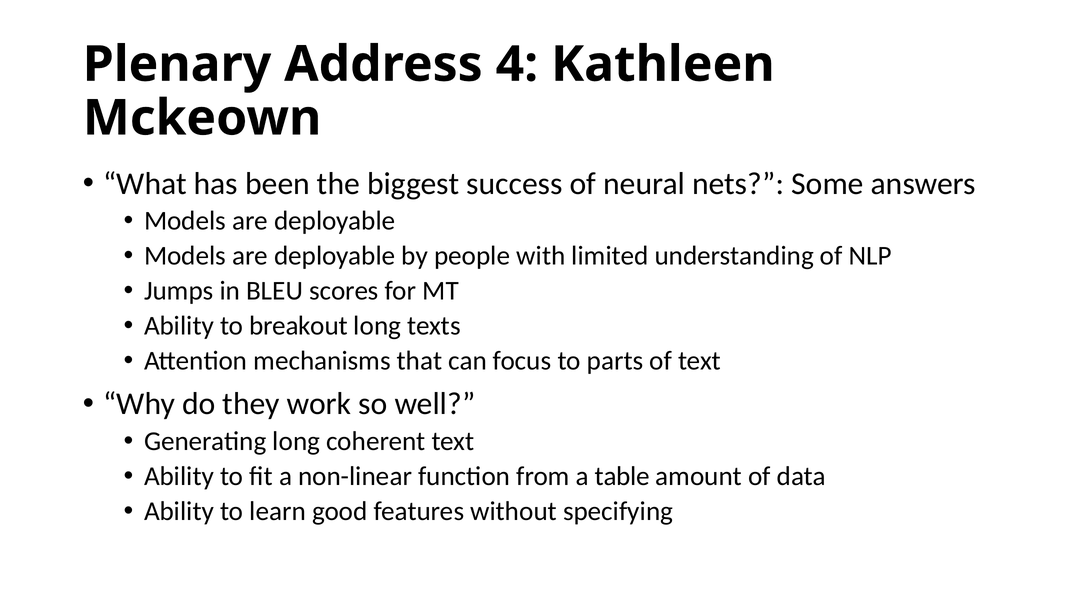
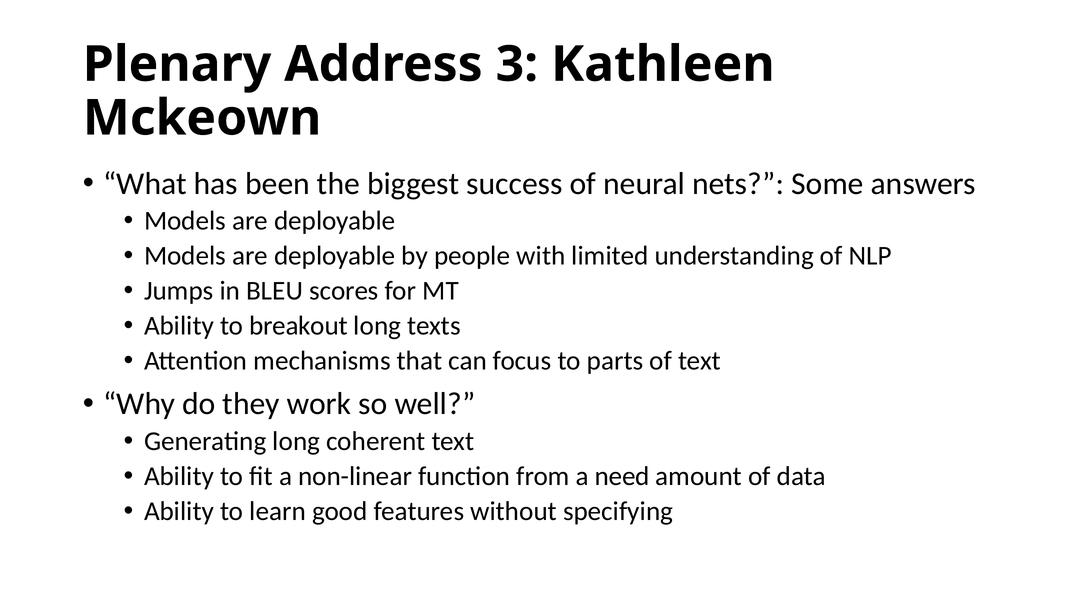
4: 4 -> 3 (517, 64)
table: table -> need (622, 477)
